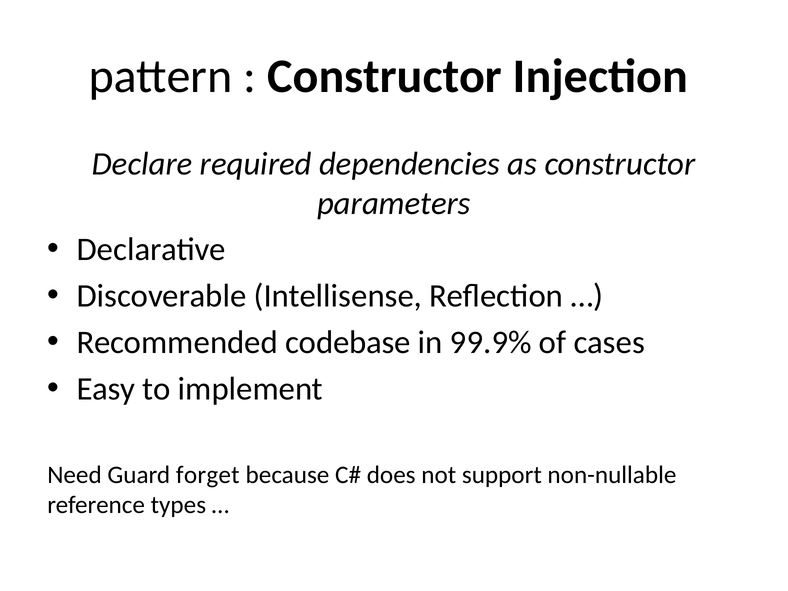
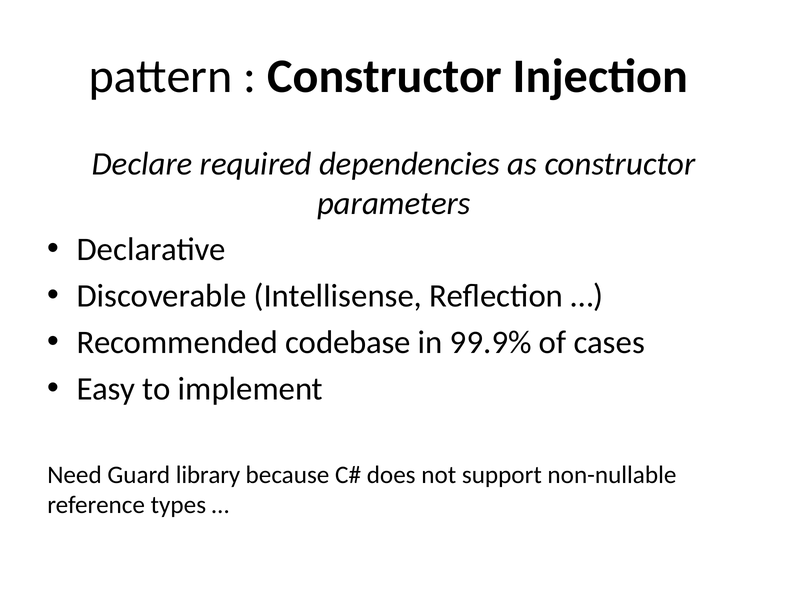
forget: forget -> library (208, 475)
